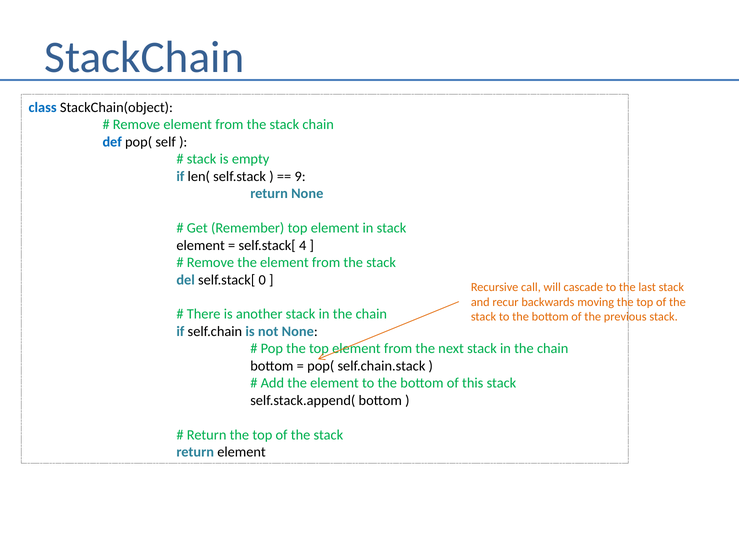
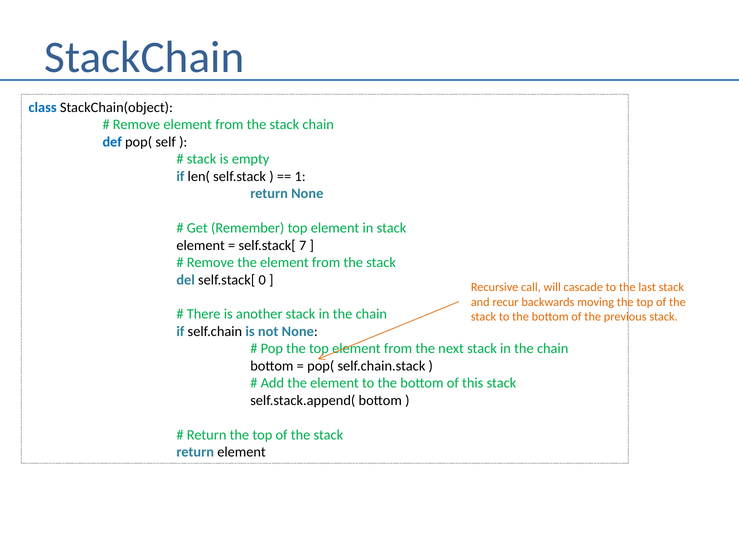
9: 9 -> 1 (300, 176)
4: 4 -> 7 (303, 245)
